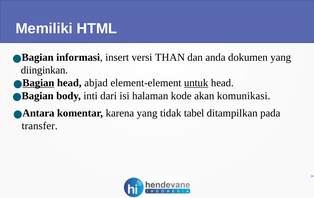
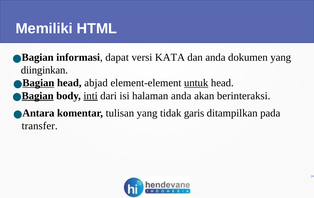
insert: insert -> dapat (117, 57)
THAN: THAN -> KATA (170, 57)
Bagian underline: none -> present (38, 96)
inti underline: none -> present (91, 96)
halaman kode: kode -> anda (181, 96)
komunikasi: komunikasi -> berinteraksi (244, 96)
karena: karena -> tulisan (120, 113)
tabel: tabel -> garis (194, 113)
